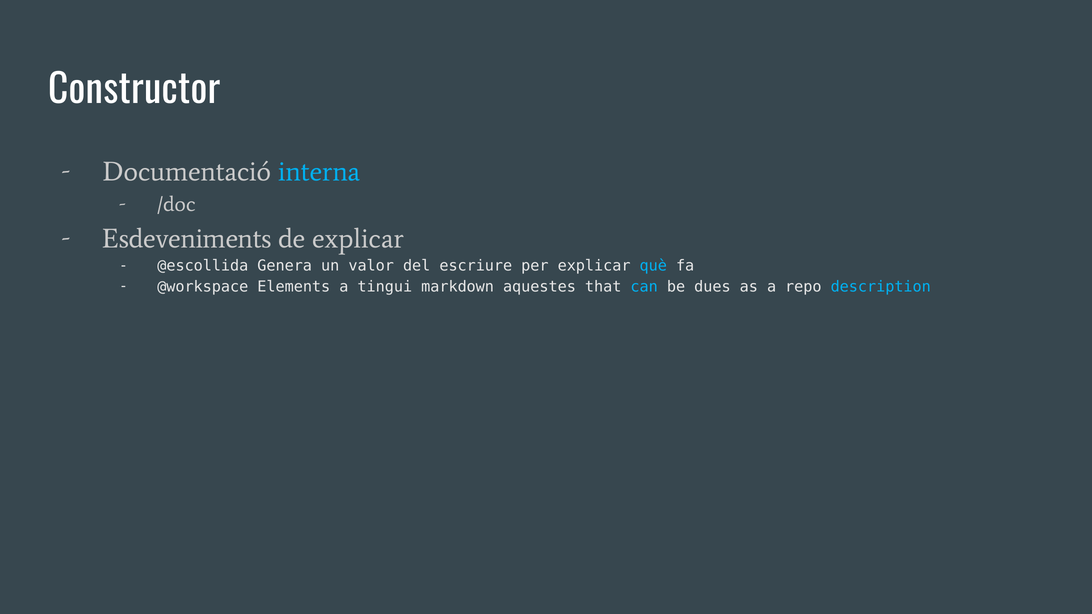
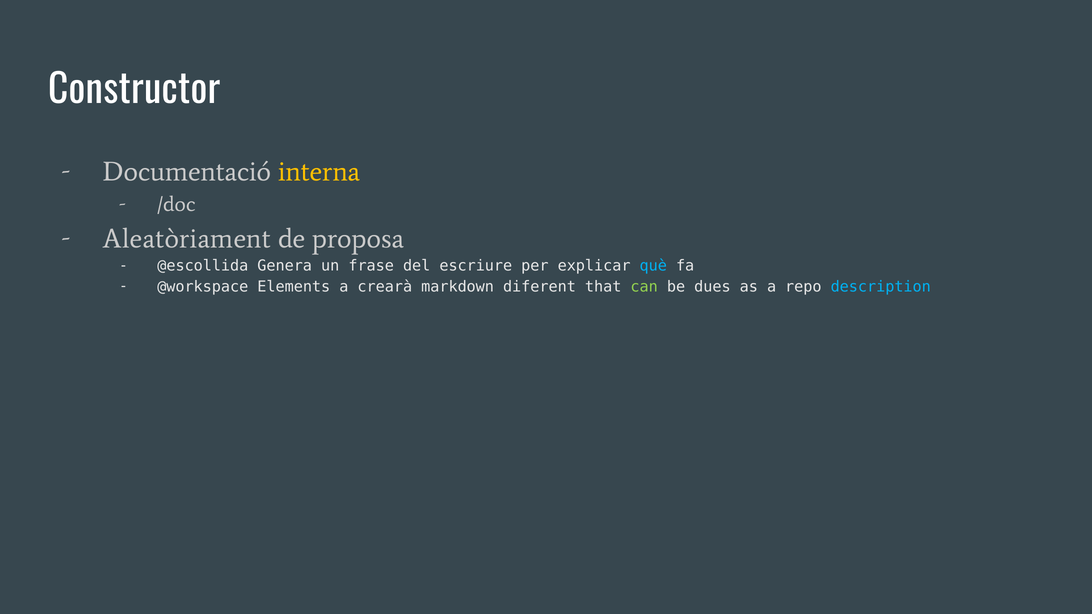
interna colour: light blue -> yellow (319, 172)
Esdeveniments: Esdeveniments -> Aleatòriament (187, 239)
de explicar: explicar -> proposa (358, 239)
valor: valor -> frase (371, 266)
tingui: tingui -> crearà (385, 287)
aquestes: aquestes -> diferent (539, 287)
can colour: light blue -> light green (644, 287)
